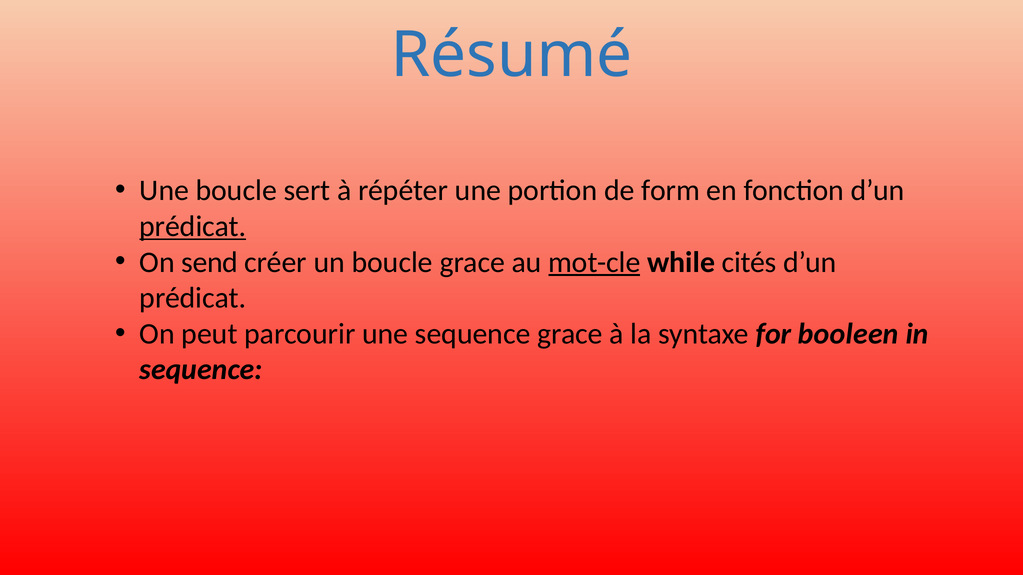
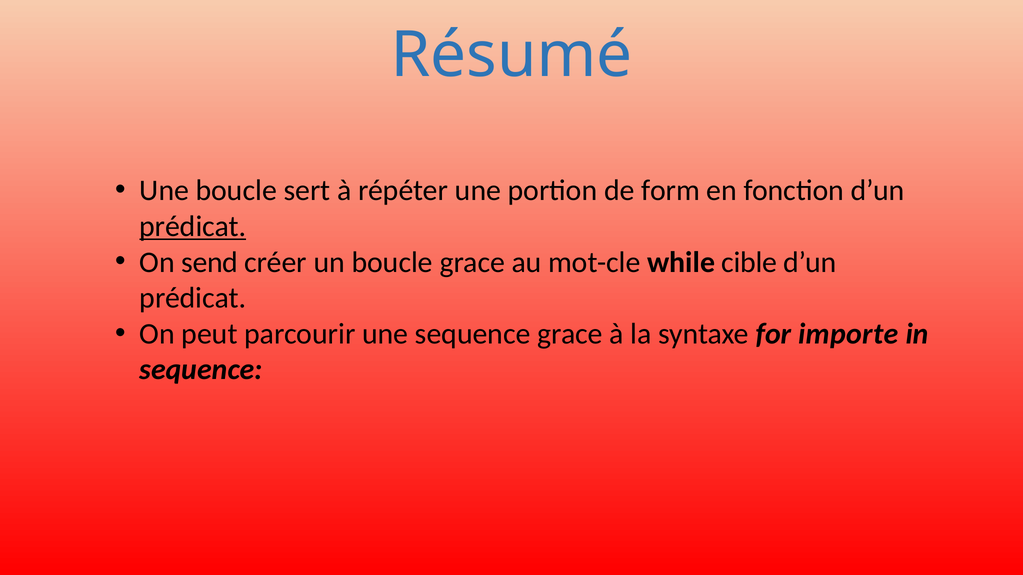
mot-cle underline: present -> none (594, 262)
cités: cités -> cible (749, 262)
booleen: booleen -> importe (848, 334)
